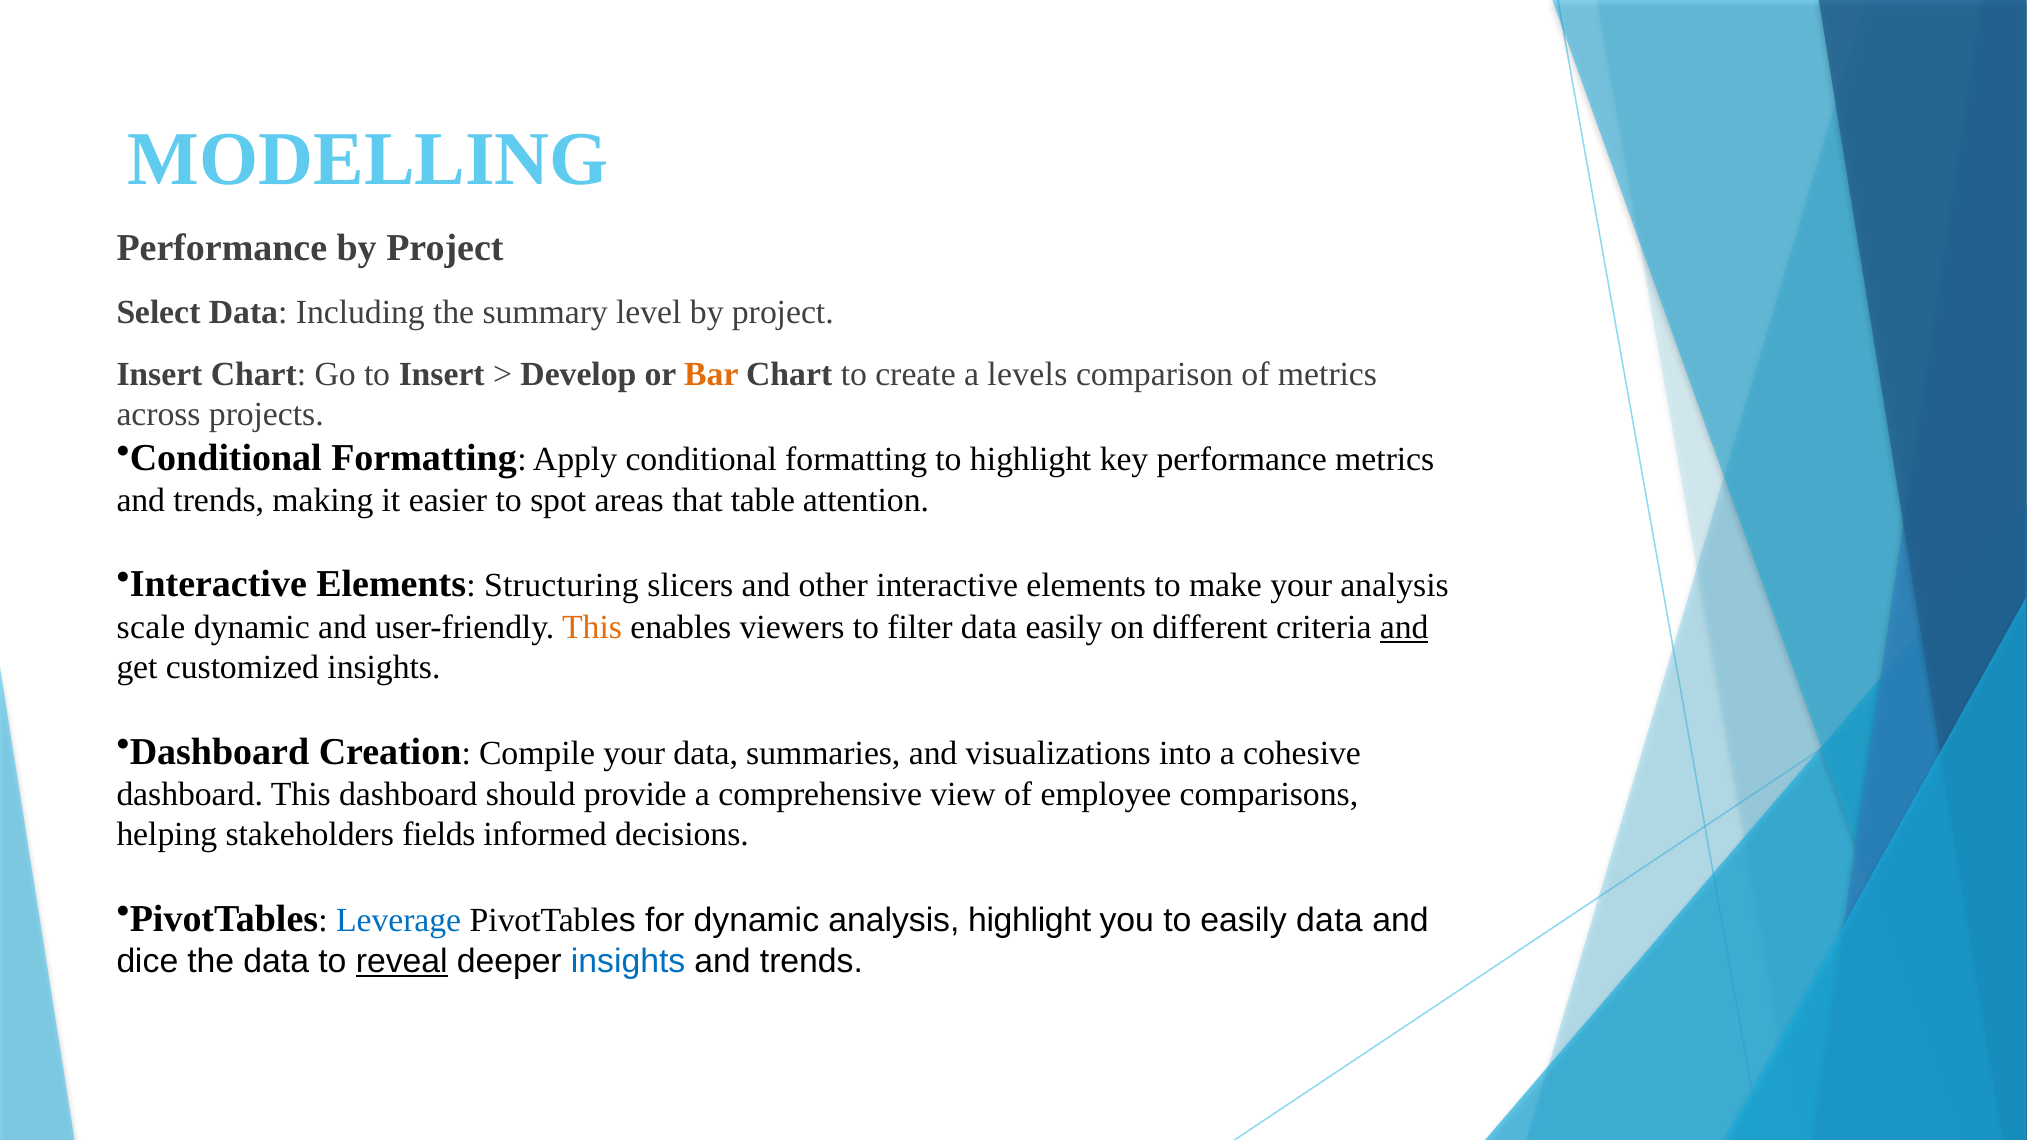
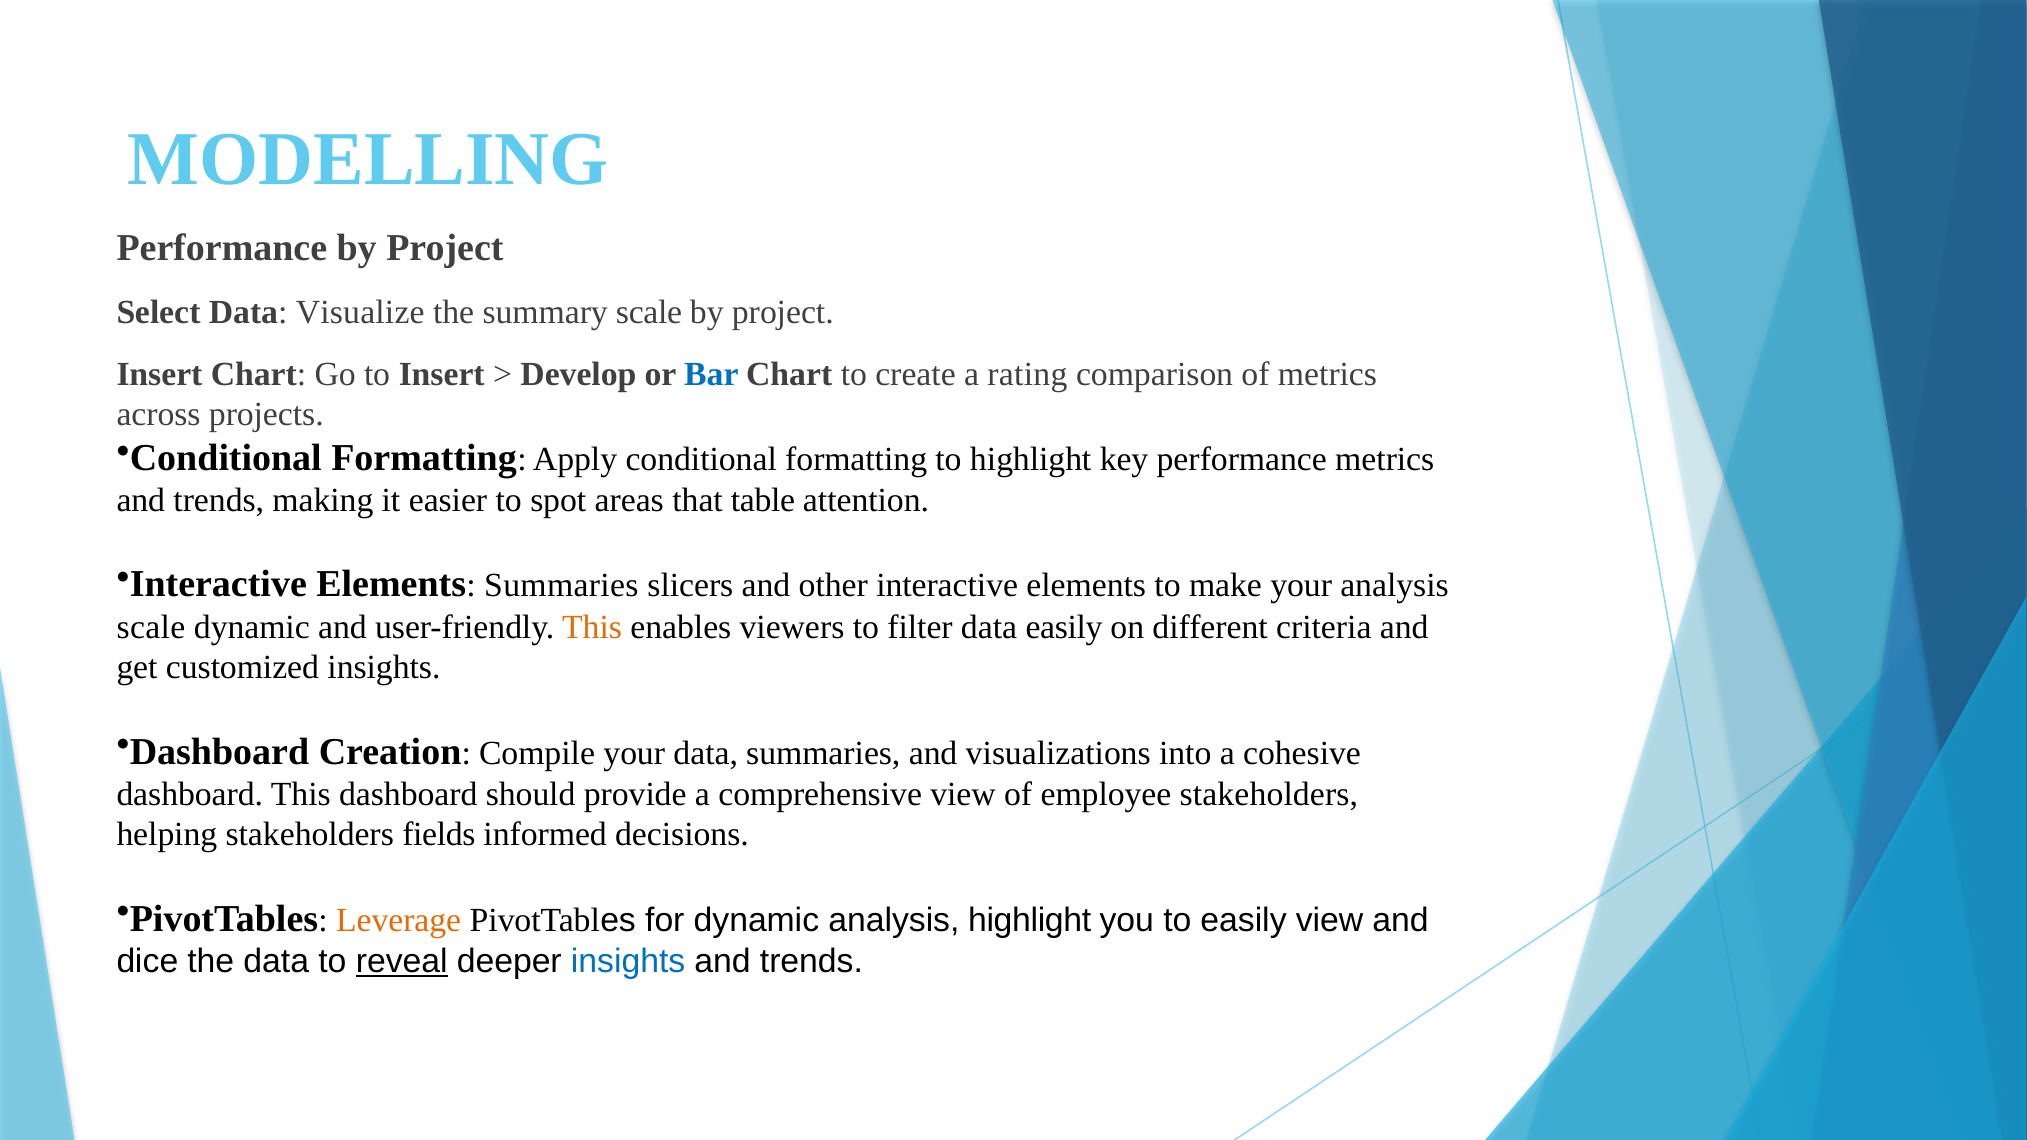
Including: Including -> Visualize (360, 312)
summary level: level -> scale (649, 312)
Bar colour: orange -> blue (711, 374)
levels: levels -> rating (1027, 374)
Elements Structuring: Structuring -> Summaries (561, 586)
and underline: present -> none (1404, 627)
employee comparisons: comparisons -> stakeholders (1269, 794)
Leverage colour: blue -> orange (399, 920)
easily data: data -> view (1330, 920)
